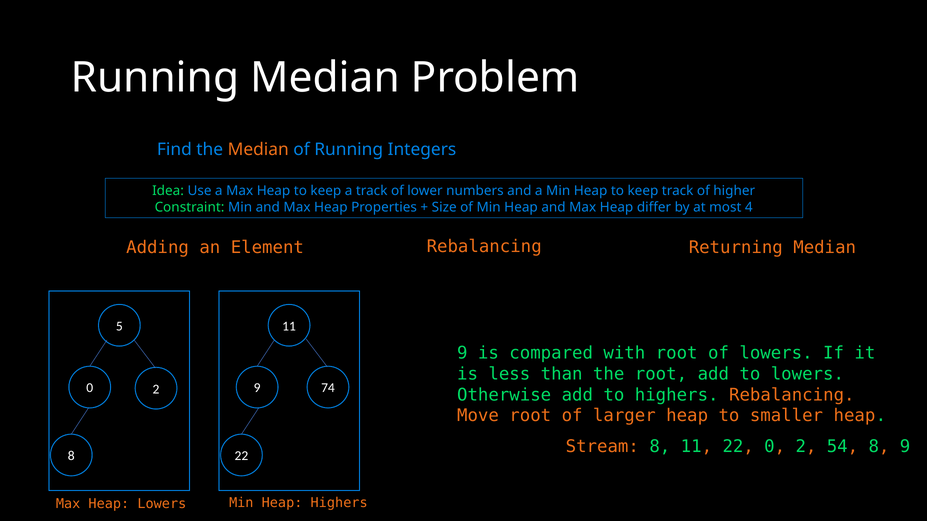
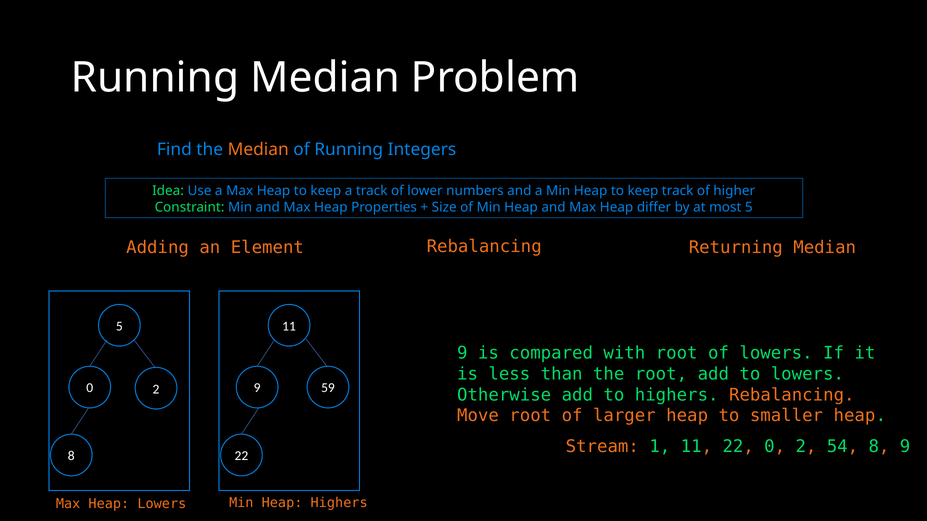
most 4: 4 -> 5 (749, 207)
74: 74 -> 59 (328, 388)
Stream 8: 8 -> 1 (660, 447)
